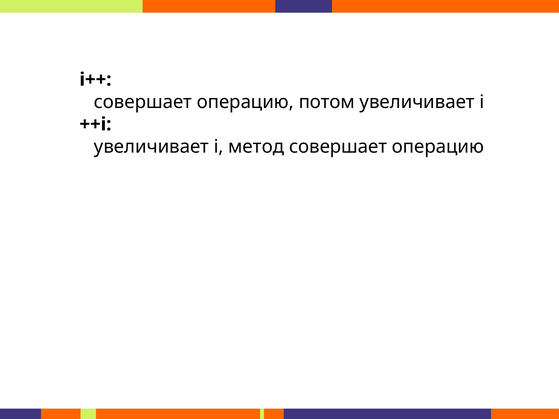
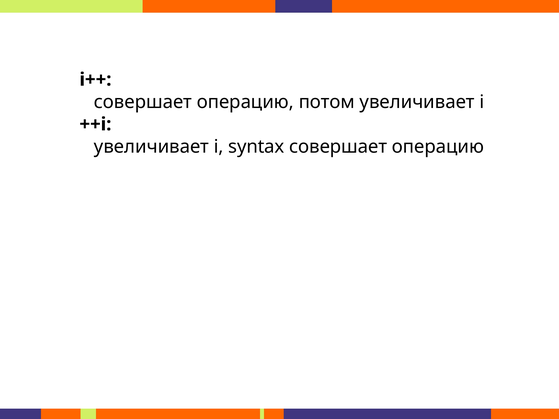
метод: метод -> syntax (256, 147)
